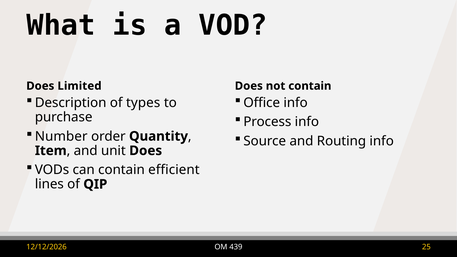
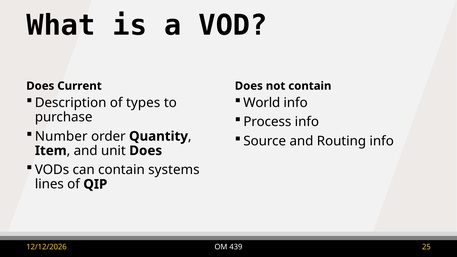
Limited: Limited -> Current (80, 86)
Office: Office -> World (262, 103)
efficient: efficient -> systems (174, 170)
